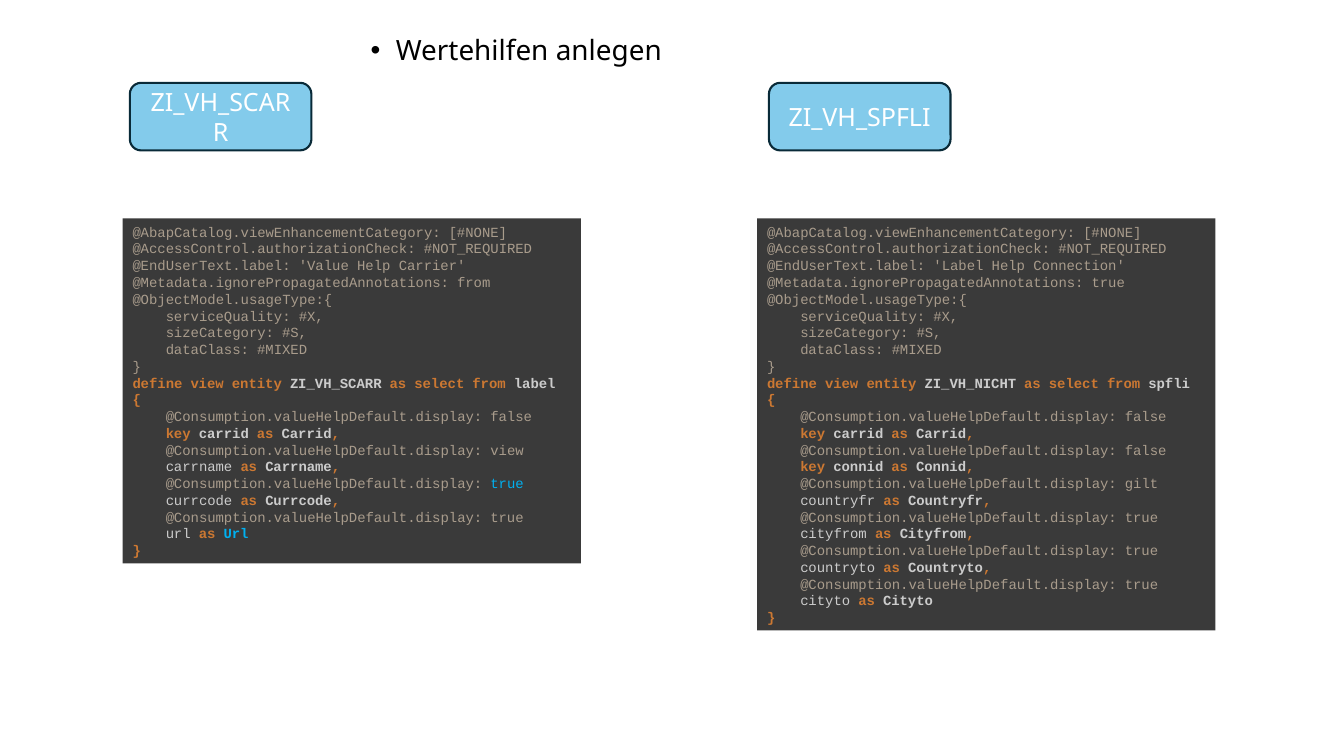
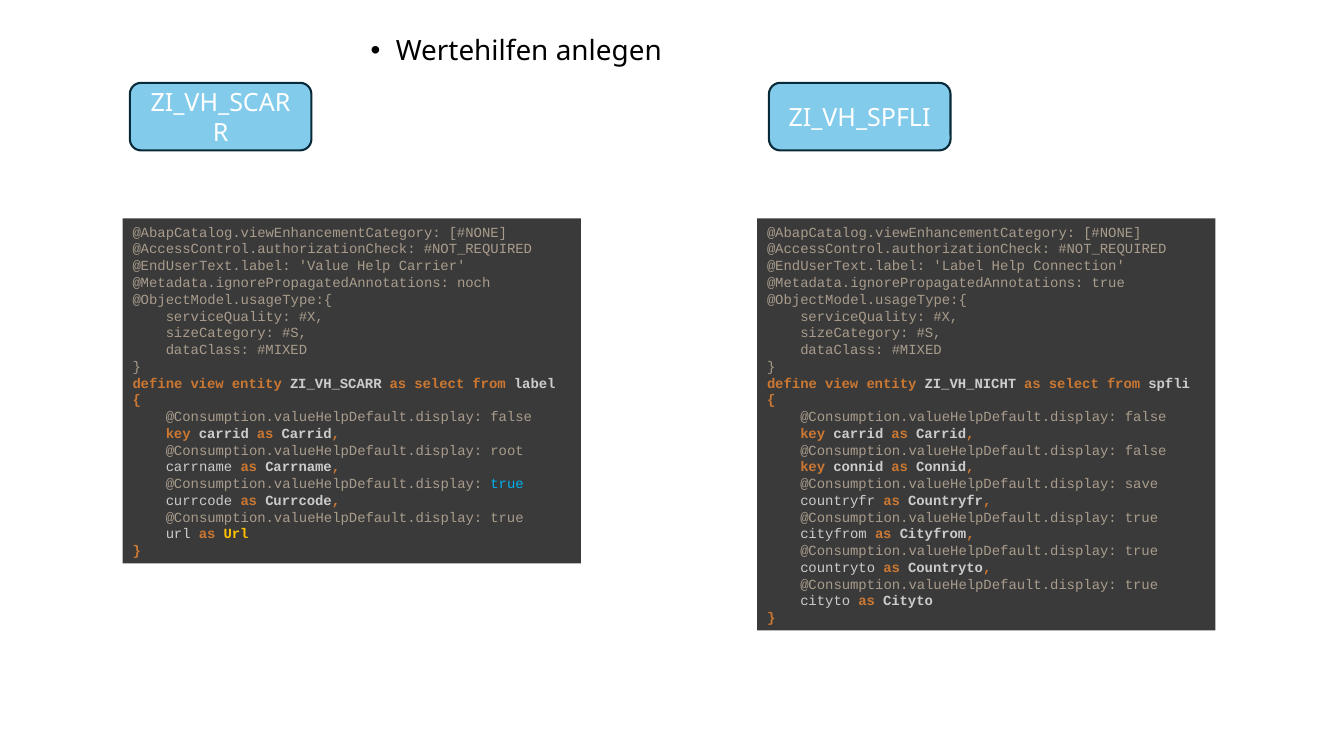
@Metadata.ignorePropagatedAnnotations from: from -> noch (474, 283)
@Consumption.valueHelpDefault.display view: view -> root (507, 450)
gilt: gilt -> save (1142, 484)
Url colour: light blue -> yellow (236, 534)
